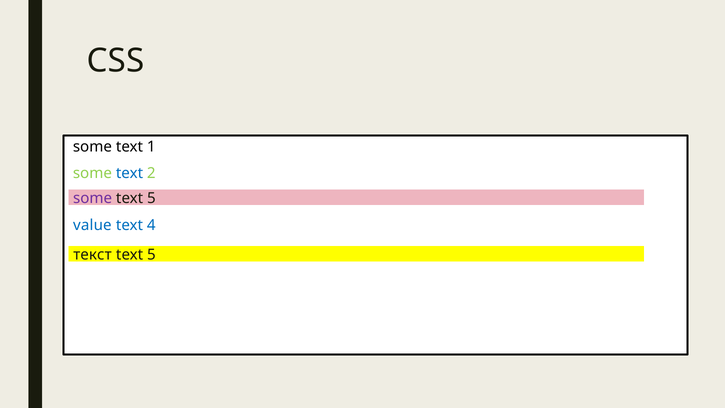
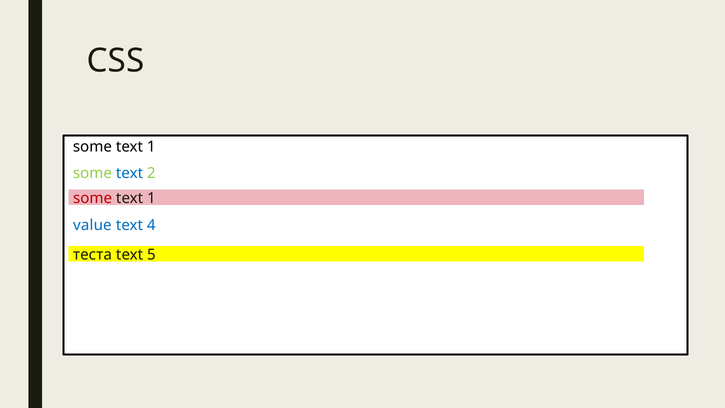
some colour: purple -> red (93, 198)
5: 5 -> 1 (151, 198)
текст: текст -> теста (92, 255)
